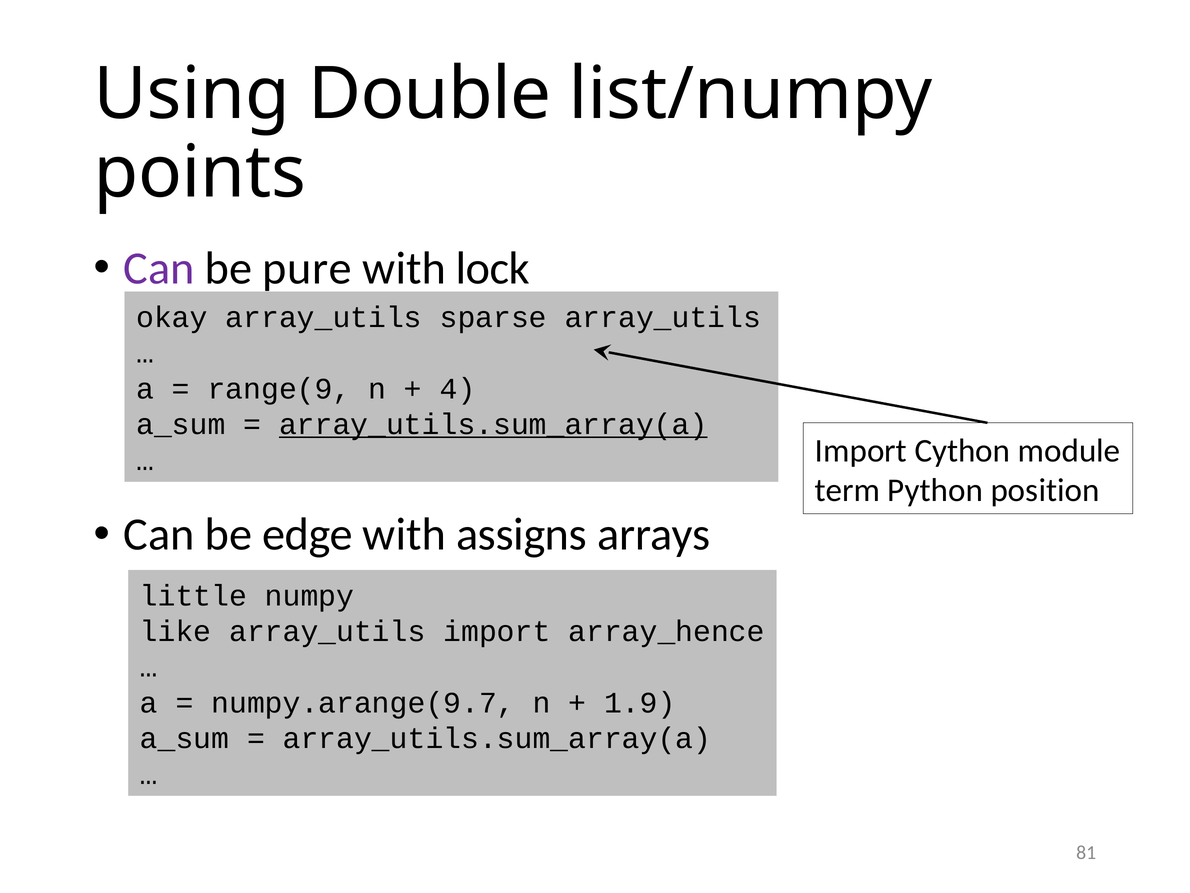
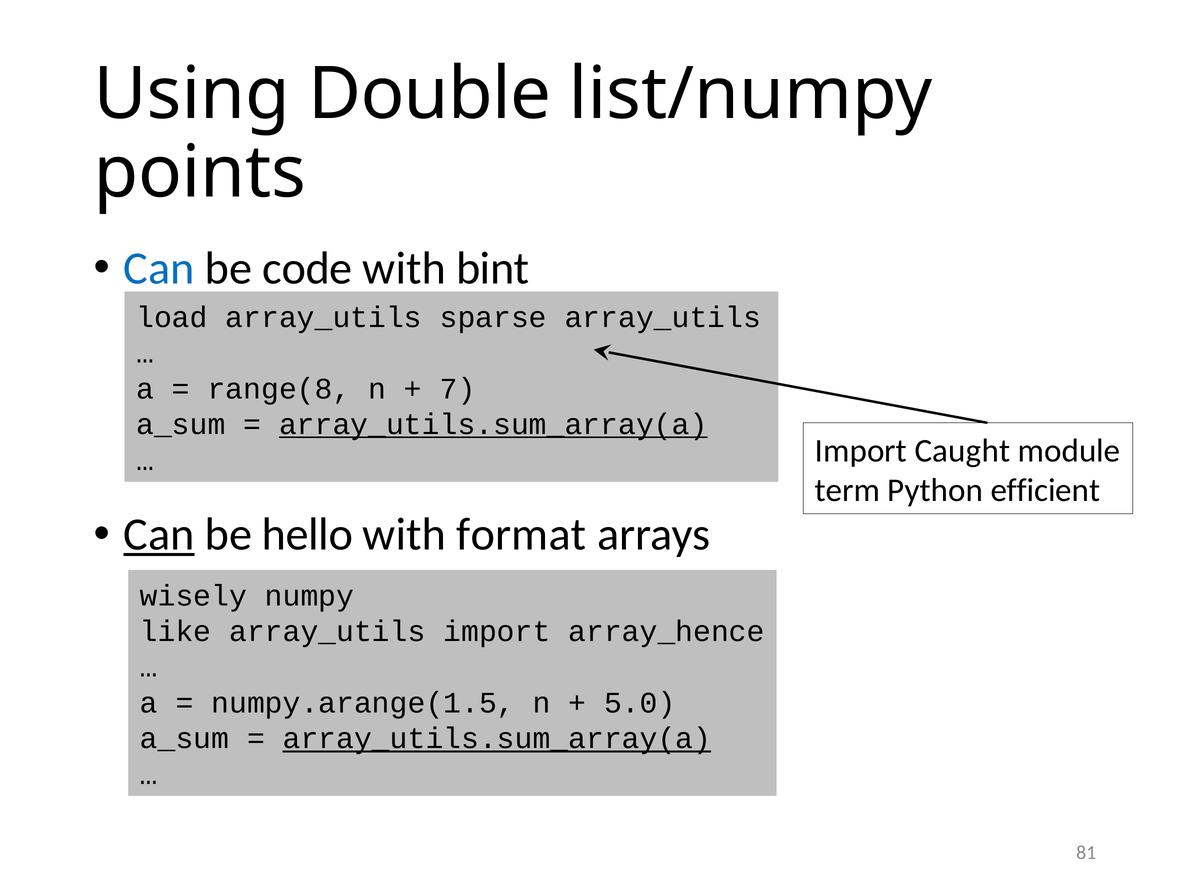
Can colour: purple -> blue (159, 268)
pure: pure -> code (307, 268)
lock: lock -> bint (493, 268)
okay: okay -> load (172, 317)
range(9: range(9 -> range(8 (279, 389)
4: 4 -> 7 (458, 389)
Cython: Cython -> Caught (962, 451)
position: position -> efficient (1045, 490)
Can underline: none -> present (159, 534)
edge: edge -> hello (307, 534)
assigns: assigns -> format (521, 534)
little: little -> wisely (193, 595)
numpy.arange(9.7: numpy.arange(9.7 -> numpy.arange(1.5 (363, 702)
1.9: 1.9 -> 5.0 (640, 702)
array_utils.sum_array(a underline: none -> present (497, 738)
